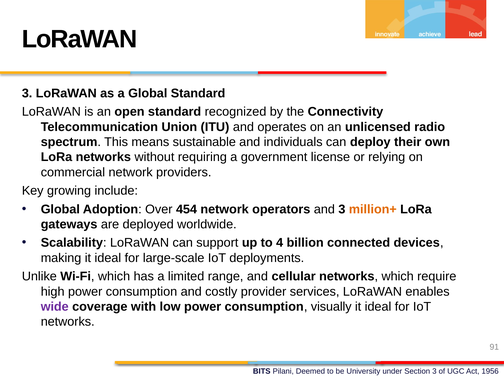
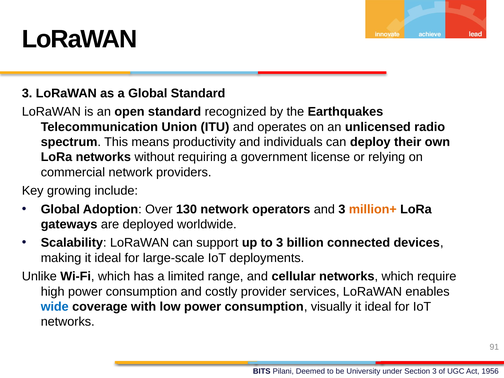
Connectivity: Connectivity -> Earthquakes (345, 112)
sustainable: sustainable -> productivity (204, 142)
454: 454 -> 130 (186, 209)
to 4: 4 -> 3 (280, 243)
wide colour: purple -> blue (55, 307)
